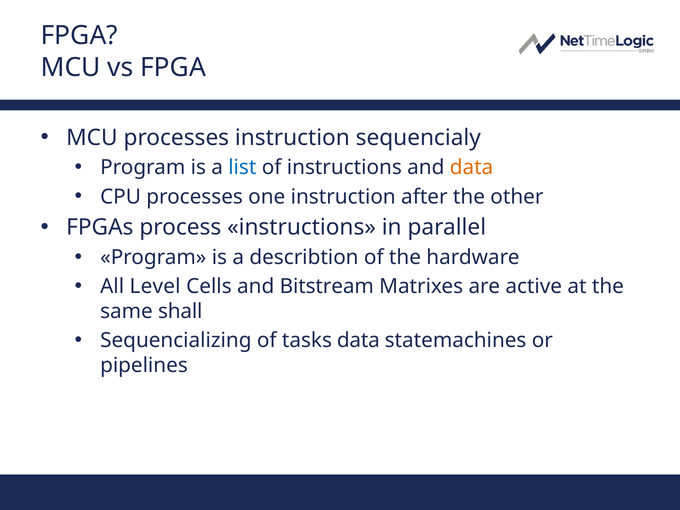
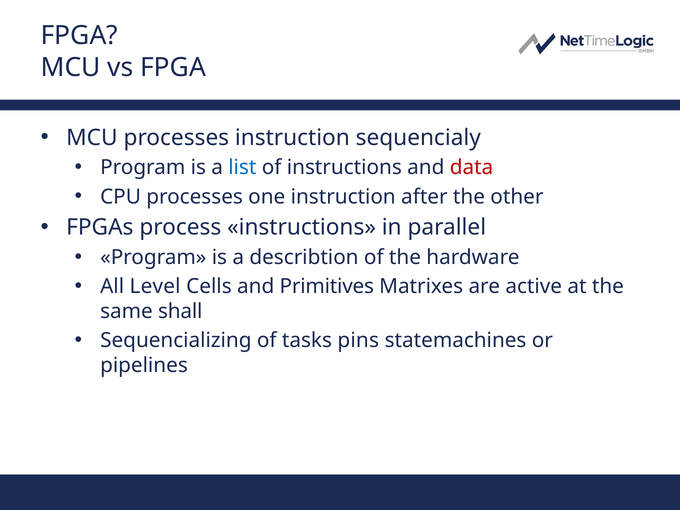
data colour: orange -> red (472, 168)
Bitstream: Bitstream -> Primitives (327, 287)
tasks data: data -> pins (358, 341)
